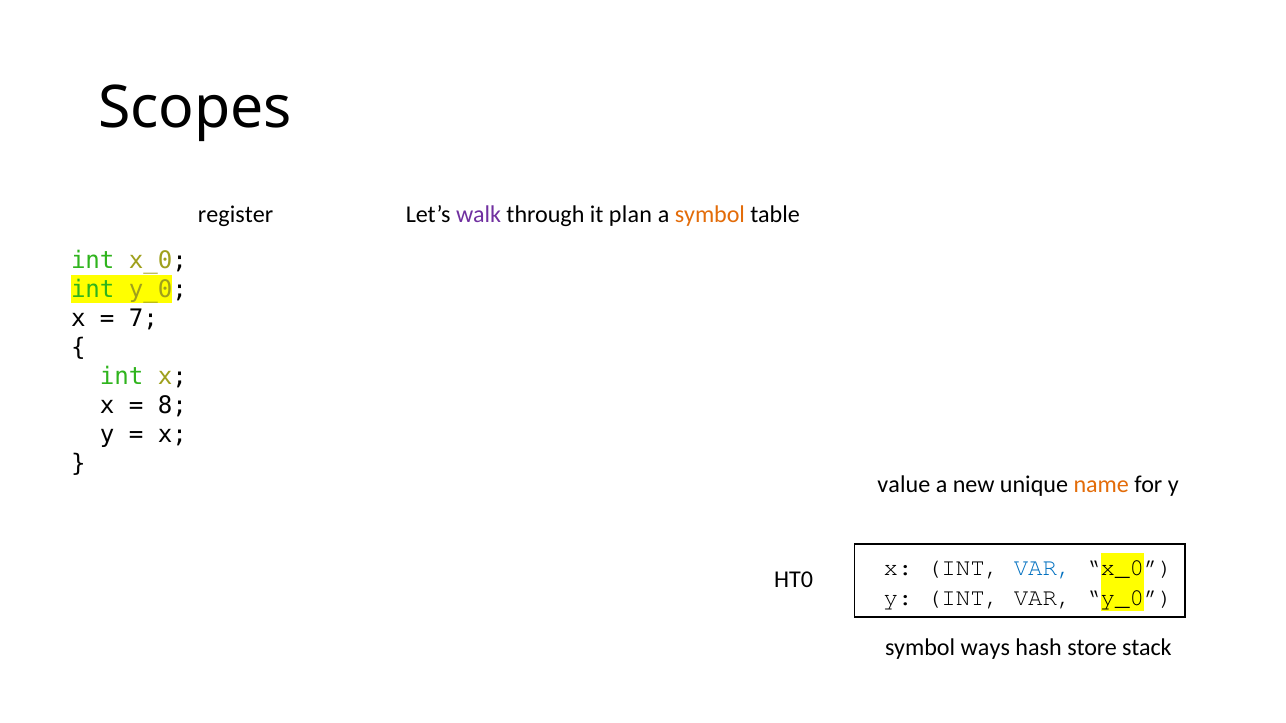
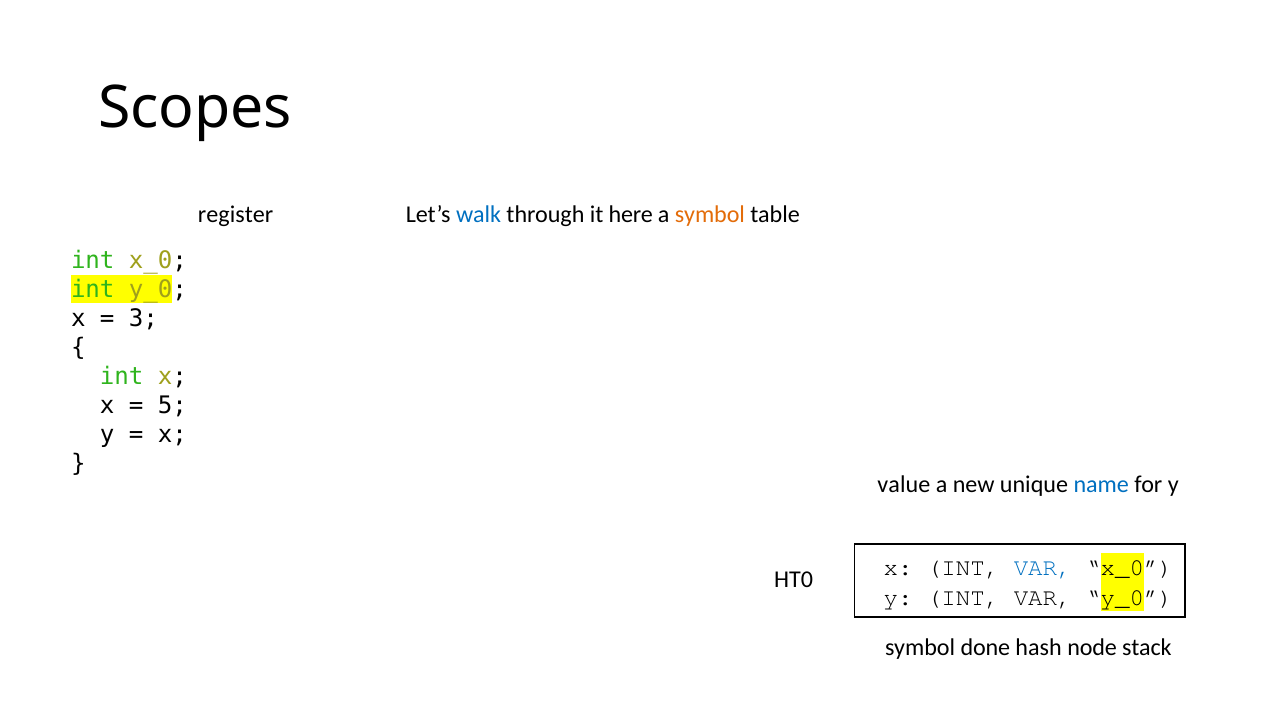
walk colour: purple -> blue (479, 215)
plan: plan -> here (631, 215)
7: 7 -> 3 (144, 319)
8: 8 -> 5 (172, 405)
name colour: orange -> blue (1101, 485)
ways: ways -> done (985, 648)
store: store -> node (1092, 648)
